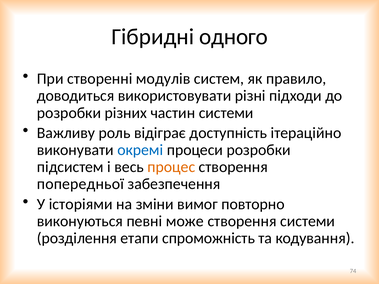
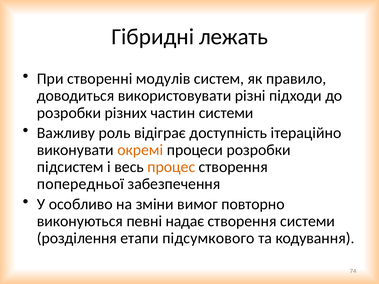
одного: одного -> лежать (234, 37)
окремі colour: blue -> orange (140, 150)
історіями: історіями -> особливо (81, 204)
може: може -> надає (185, 221)
спроможність: спроможність -> підсумкового (208, 238)
